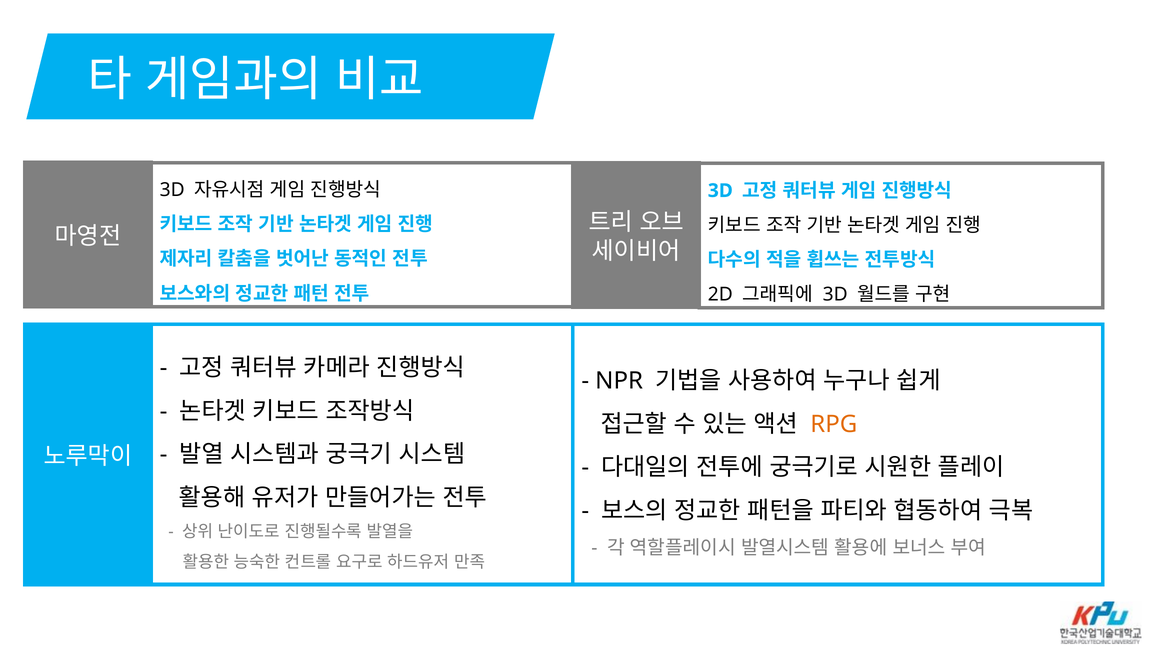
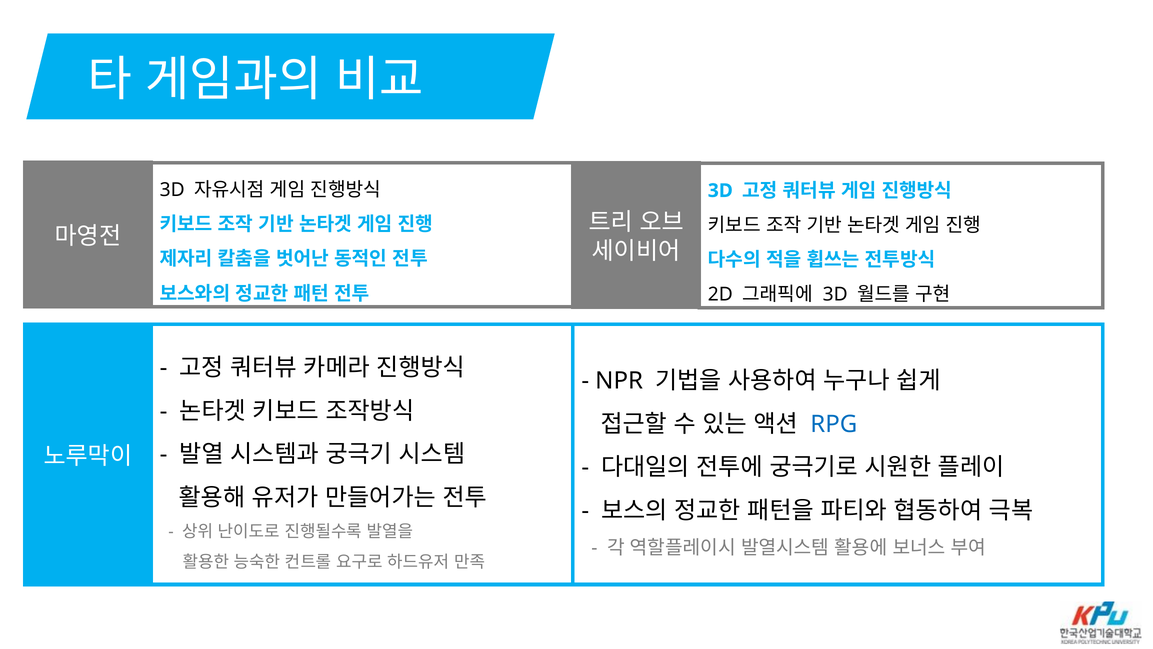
RPG colour: orange -> blue (834, 424)
